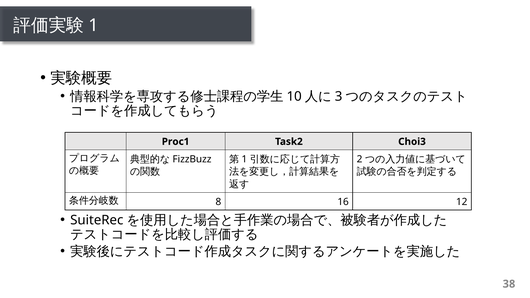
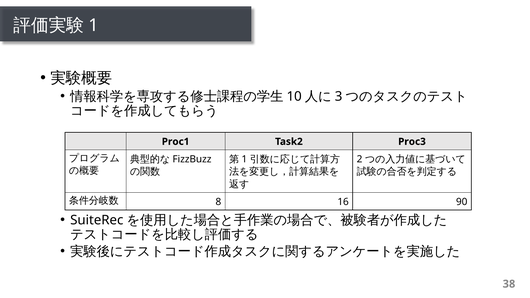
Choi3: Choi3 -> Proc3 (412, 142)
12: 12 -> 90 (462, 202)
